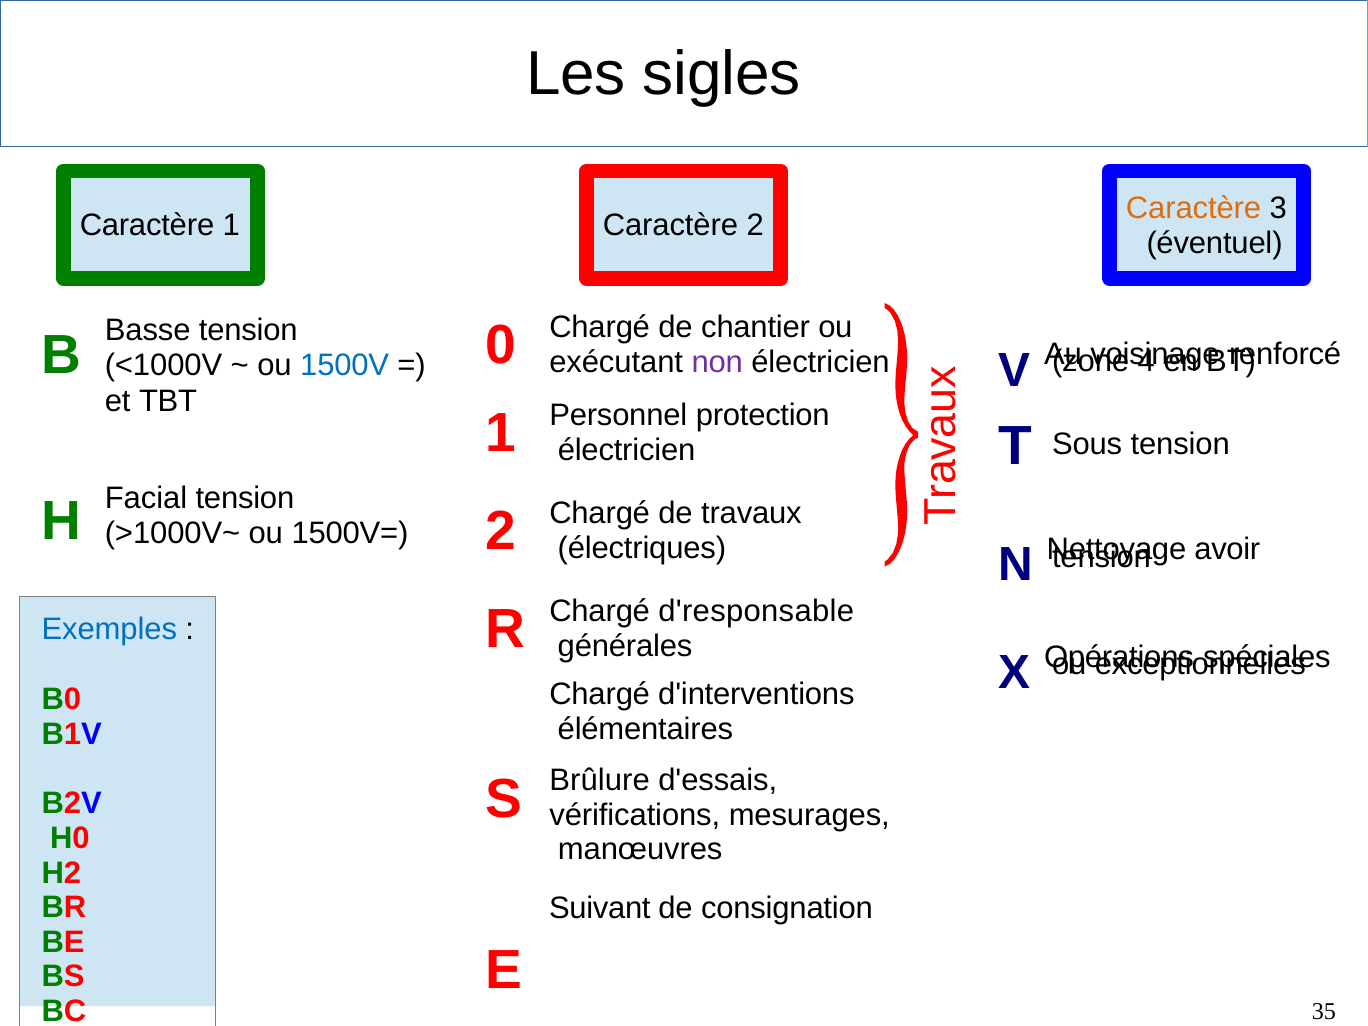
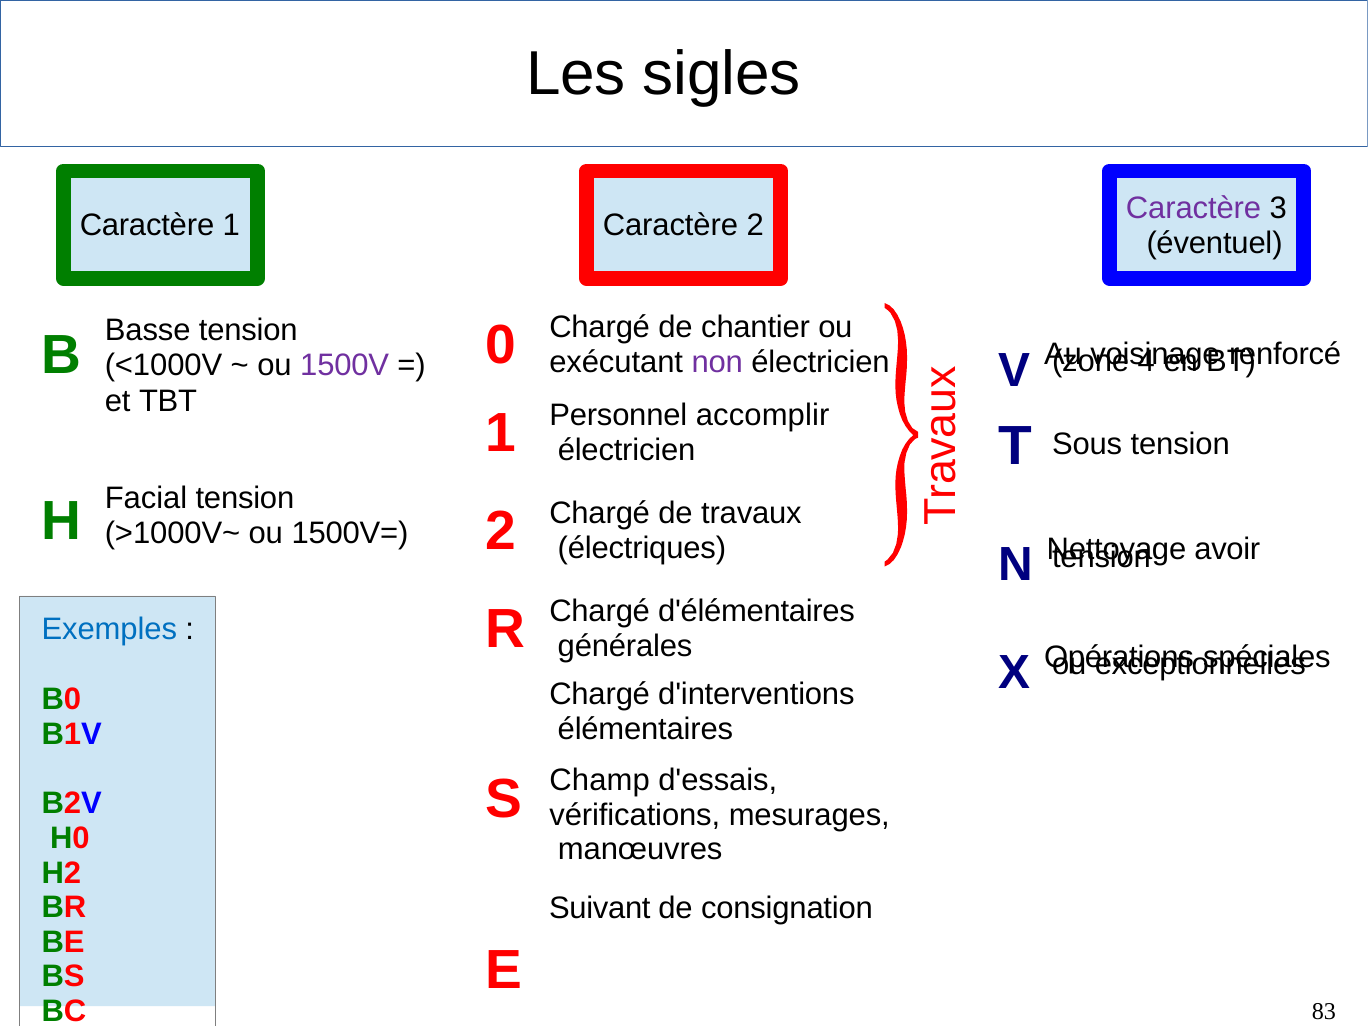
Caractère colour: orange -> purple (1194, 209)
1500V colour: blue -> purple (345, 365)
protection: protection -> accomplir (763, 415)
d'responsable: d'responsable -> d'élémentaires (757, 611)
Brûlure: Brûlure -> Champ (600, 780)
35: 35 -> 83 (1324, 1011)
